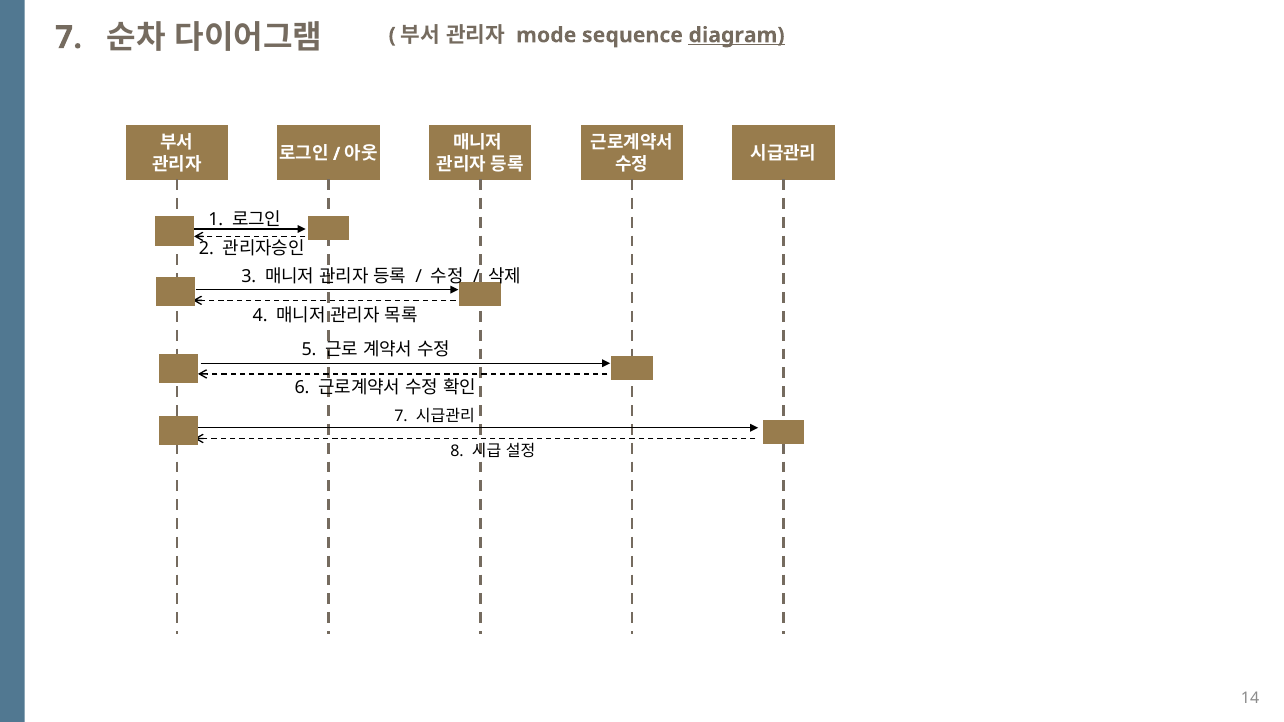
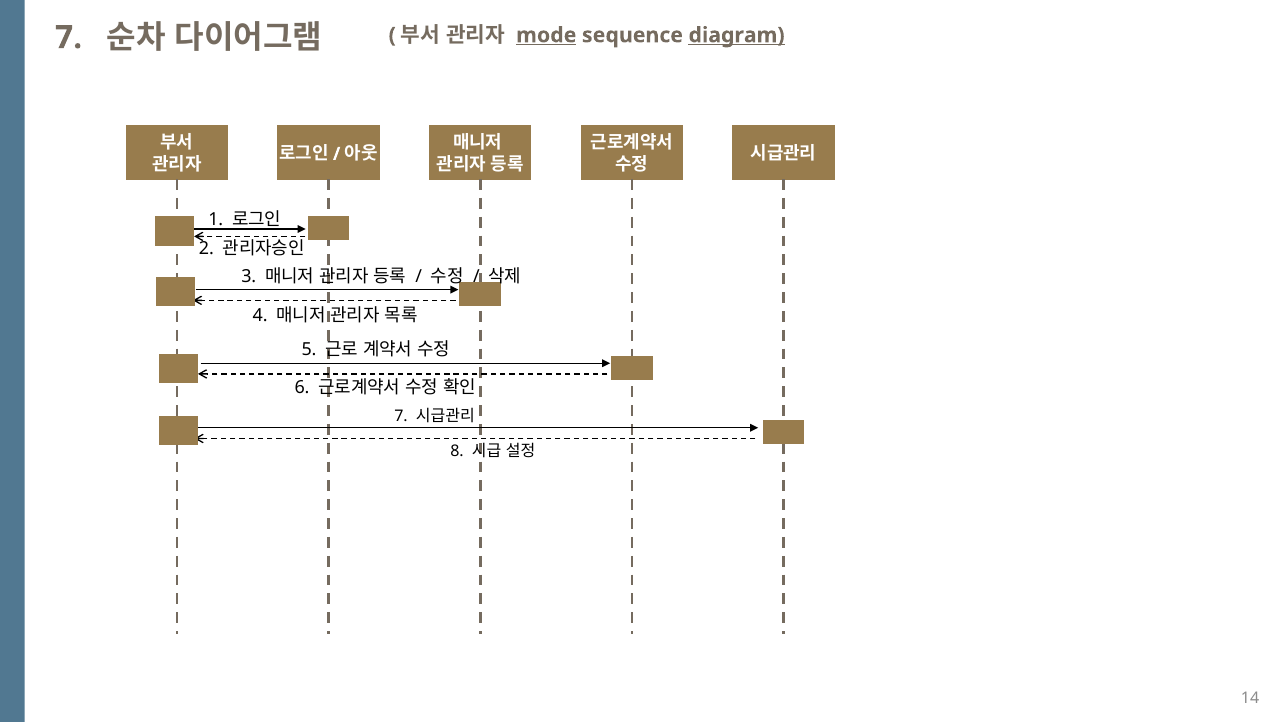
mode underline: none -> present (546, 35)
